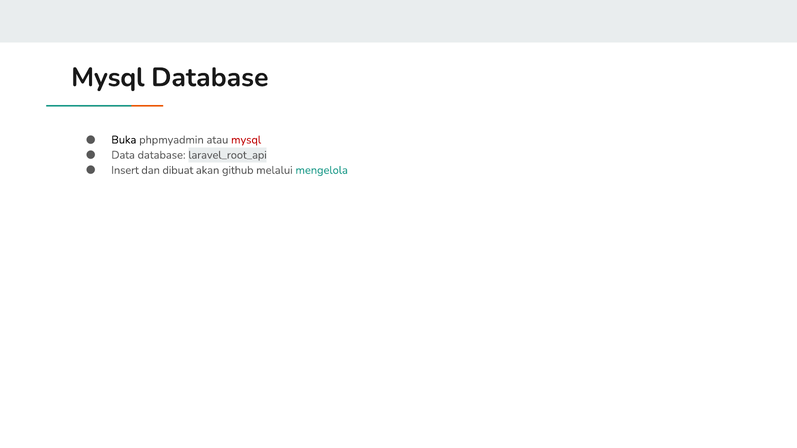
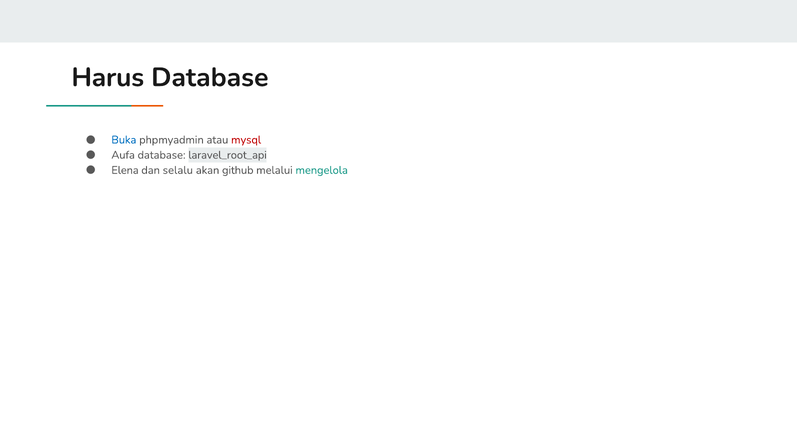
Mysql: Mysql -> Harus (108, 77)
Buka colour: black -> blue (124, 140)
Data: Data -> Aufa (123, 155)
Insert: Insert -> Elena (125, 170)
dibuat: dibuat -> selalu (178, 170)
